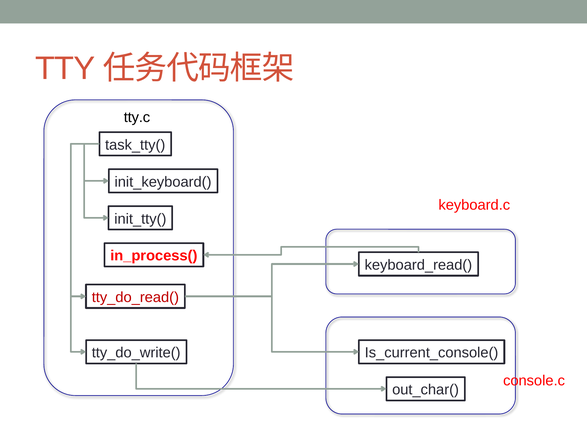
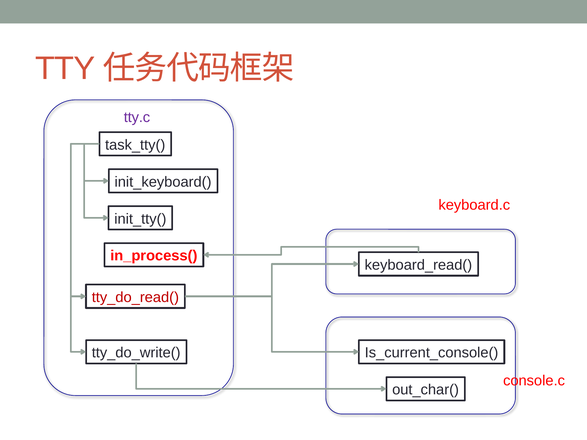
tty.c colour: black -> purple (137, 117)
